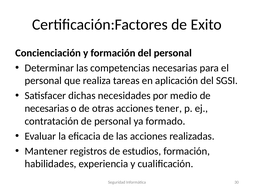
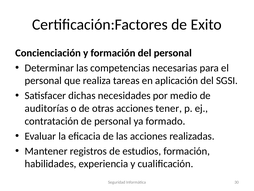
necesarias: necesarias -> auditorías (47, 108)
